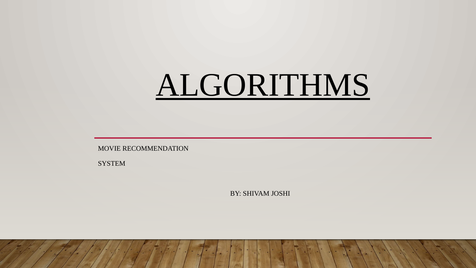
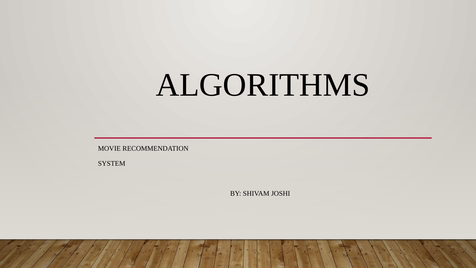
ALGORITHMS underline: present -> none (263, 85)
